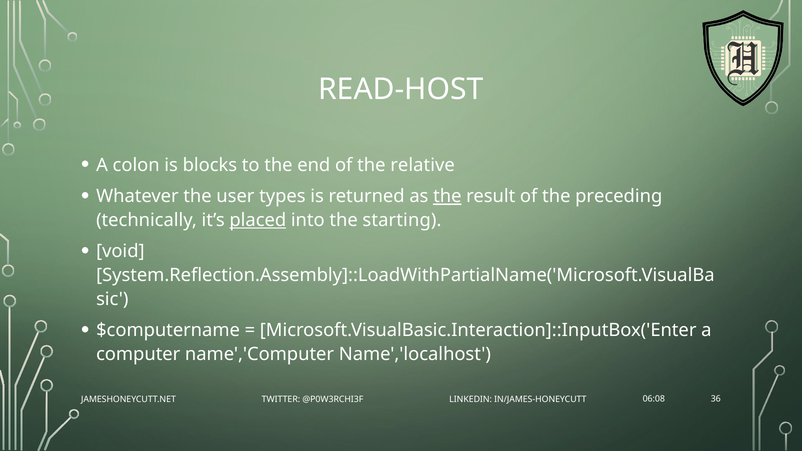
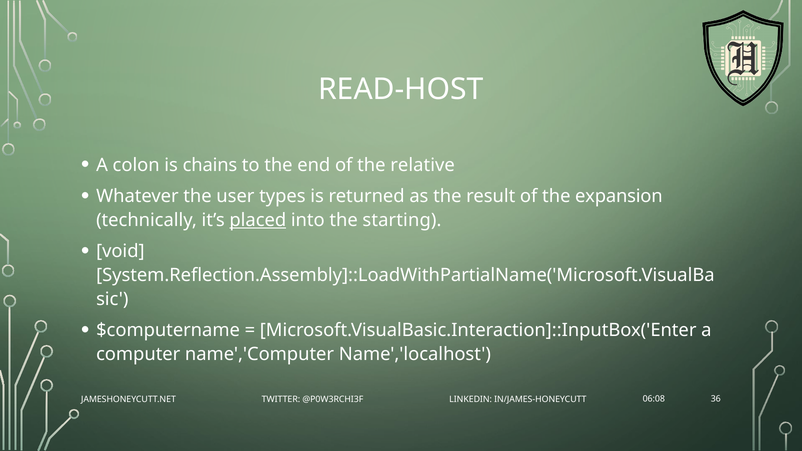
blocks: blocks -> chains (210, 165)
the underline: present -> none (447, 196)
preceding: preceding -> expansion (619, 196)
